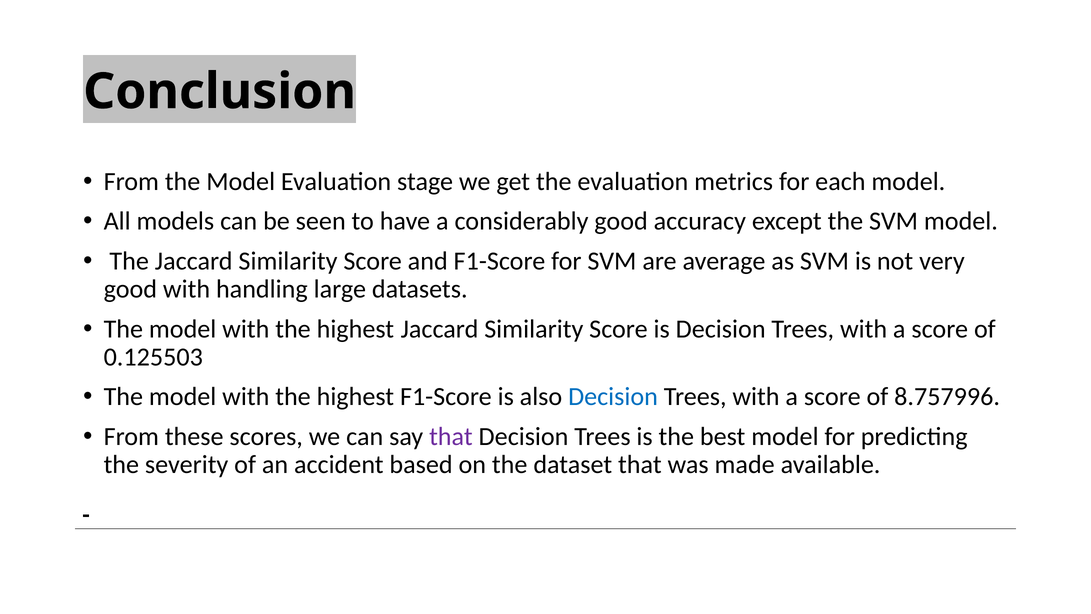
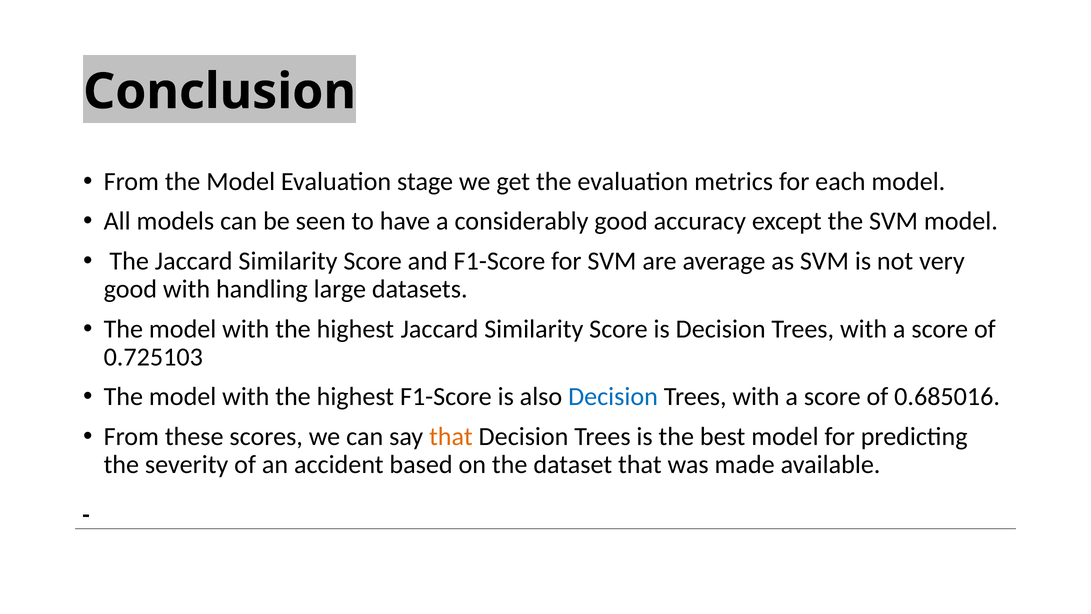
0.125503: 0.125503 -> 0.725103 (153, 357)
8.757996: 8.757996 -> 0.685016 (947, 397)
that colour: purple -> orange (451, 436)
